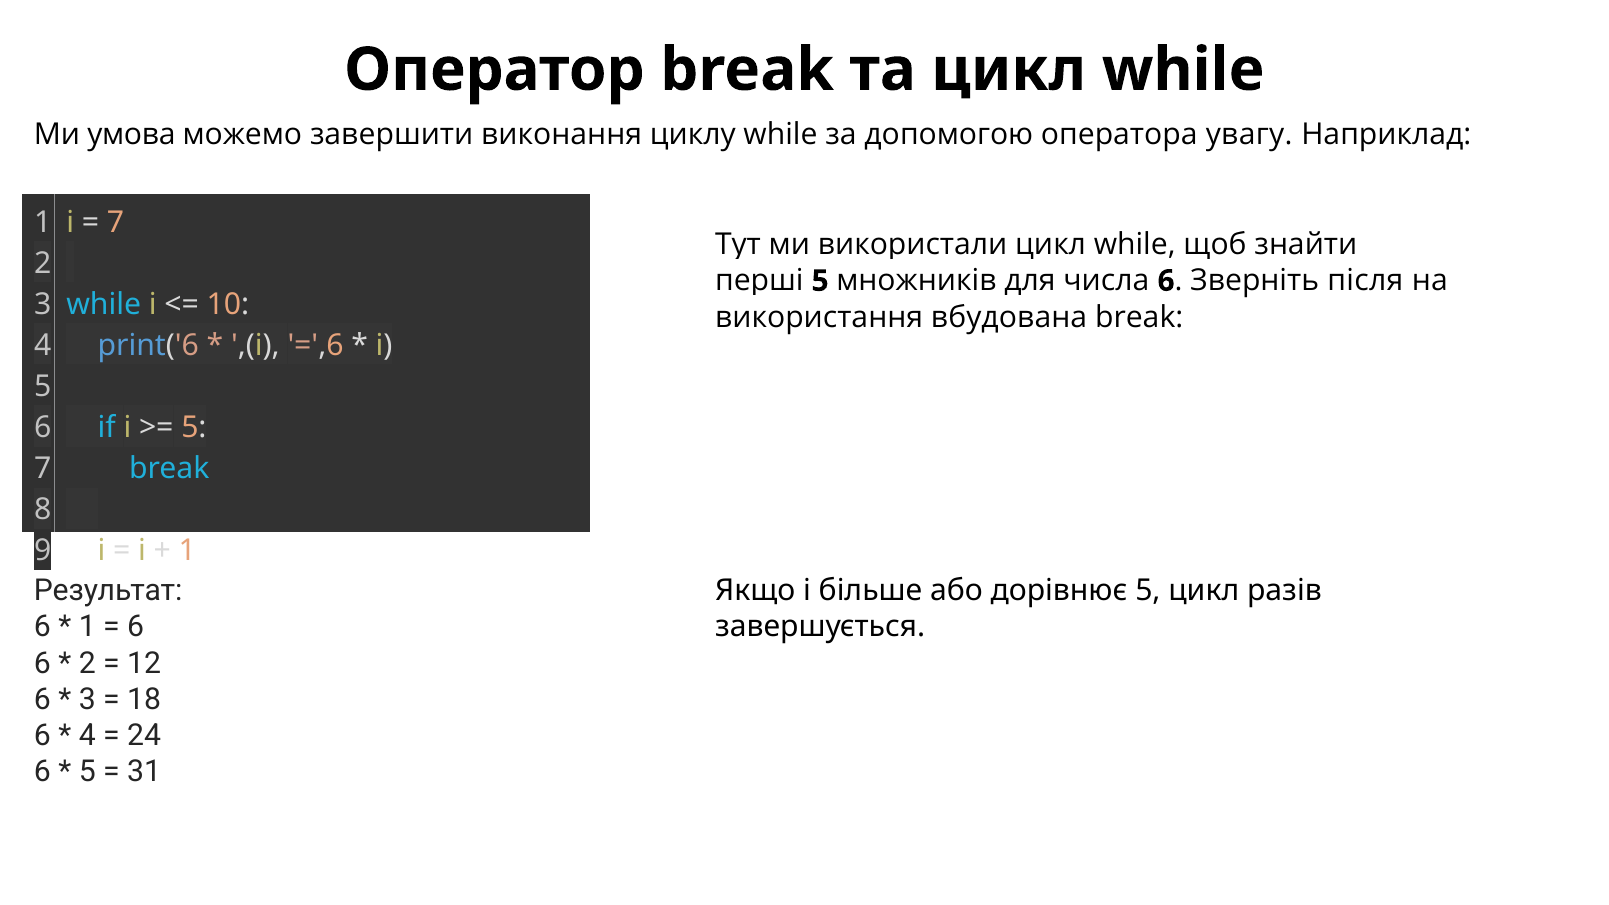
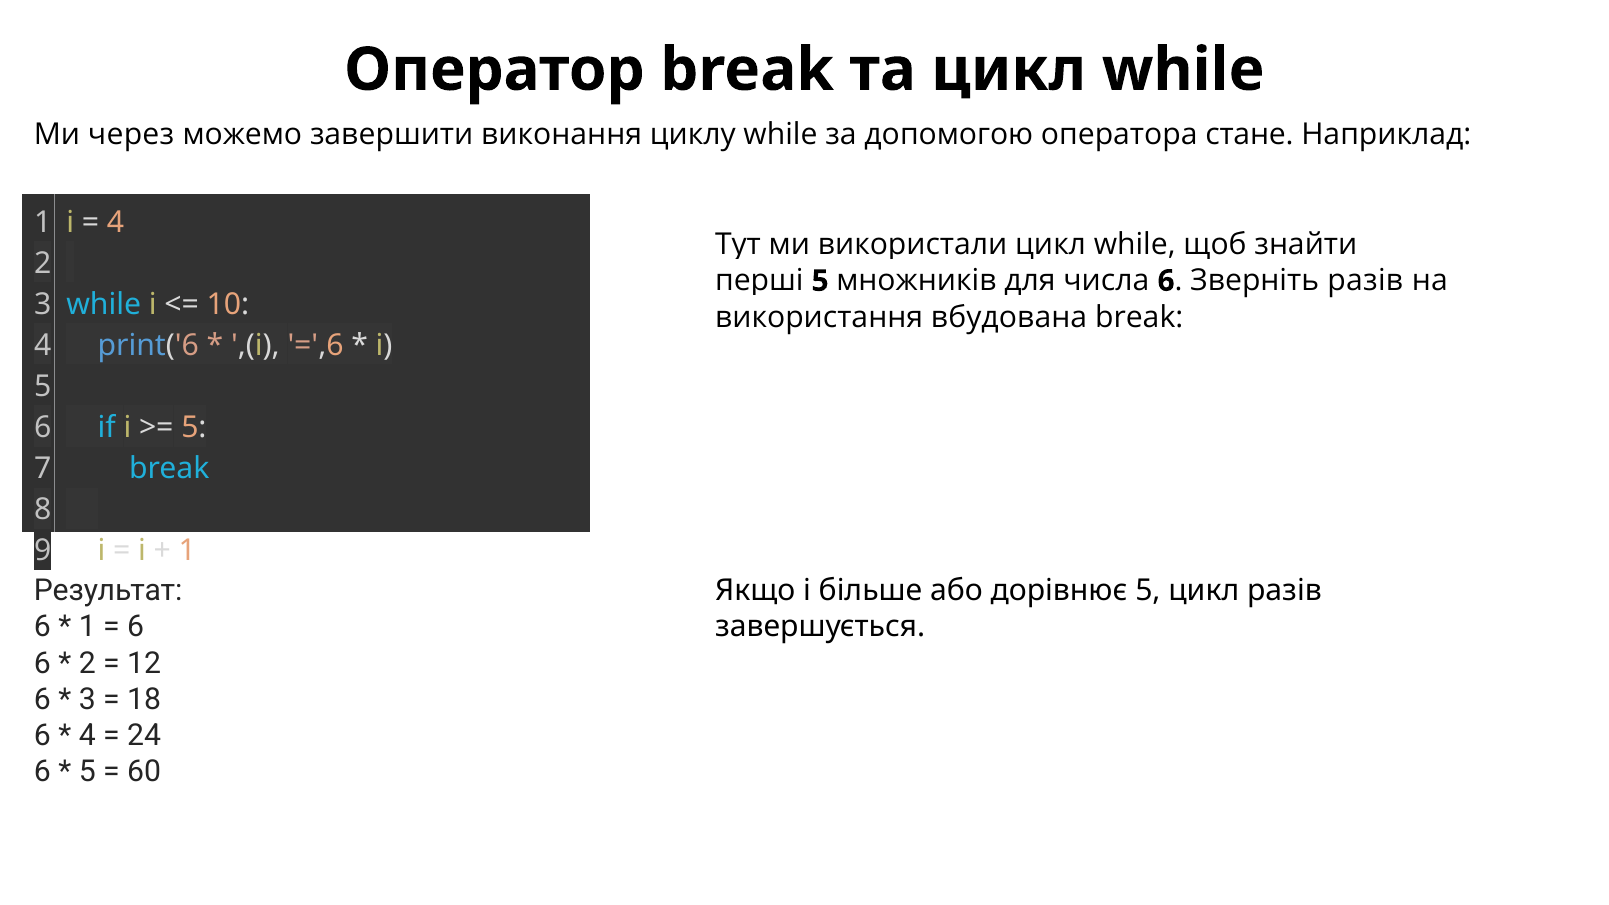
умова: умова -> через (131, 135)
увагу: увагу -> стане (1249, 135)
7: 7 -> 4 (115, 222)
Зверніть після: після -> разів (1365, 281)
31: 31 -> 60 (144, 772)
